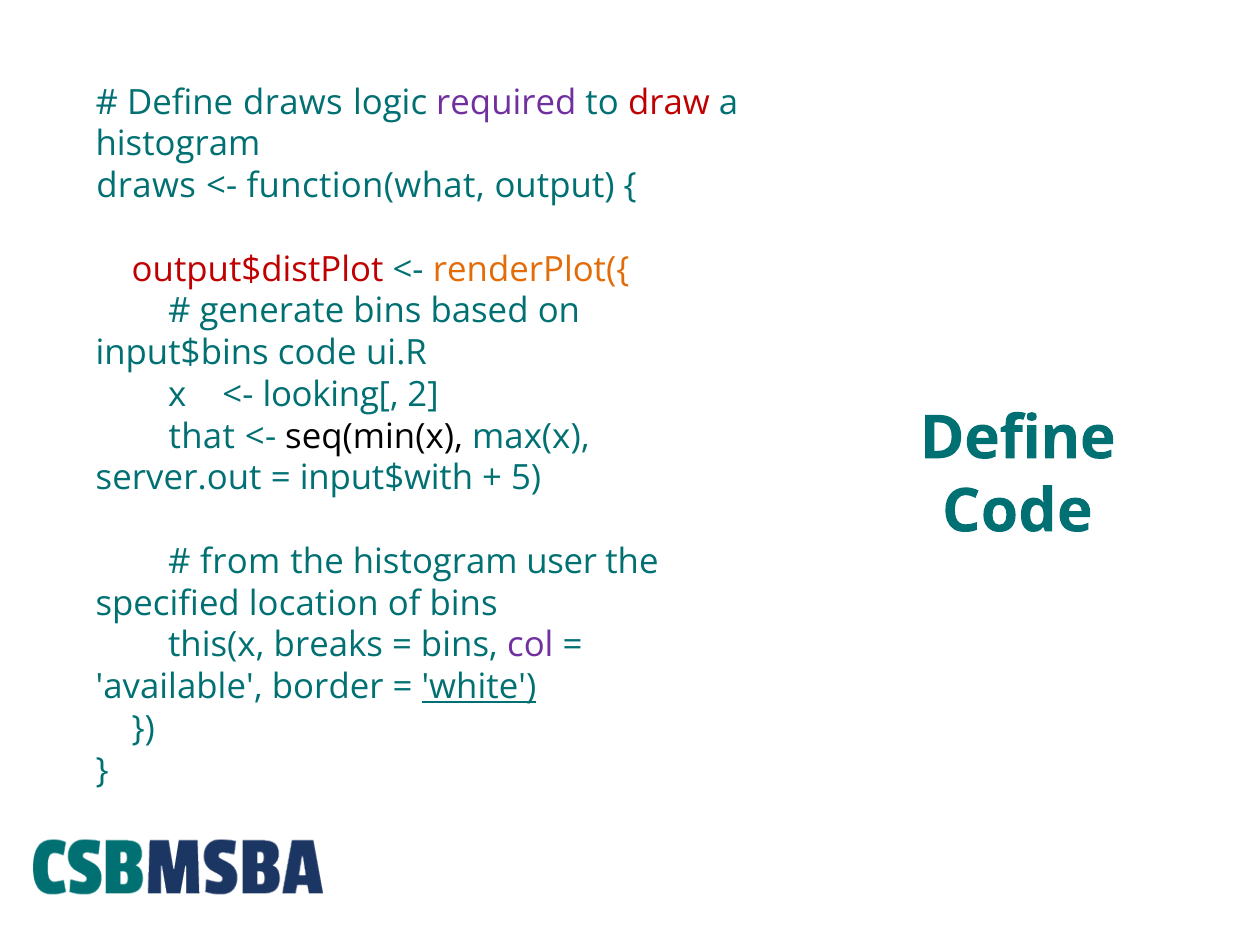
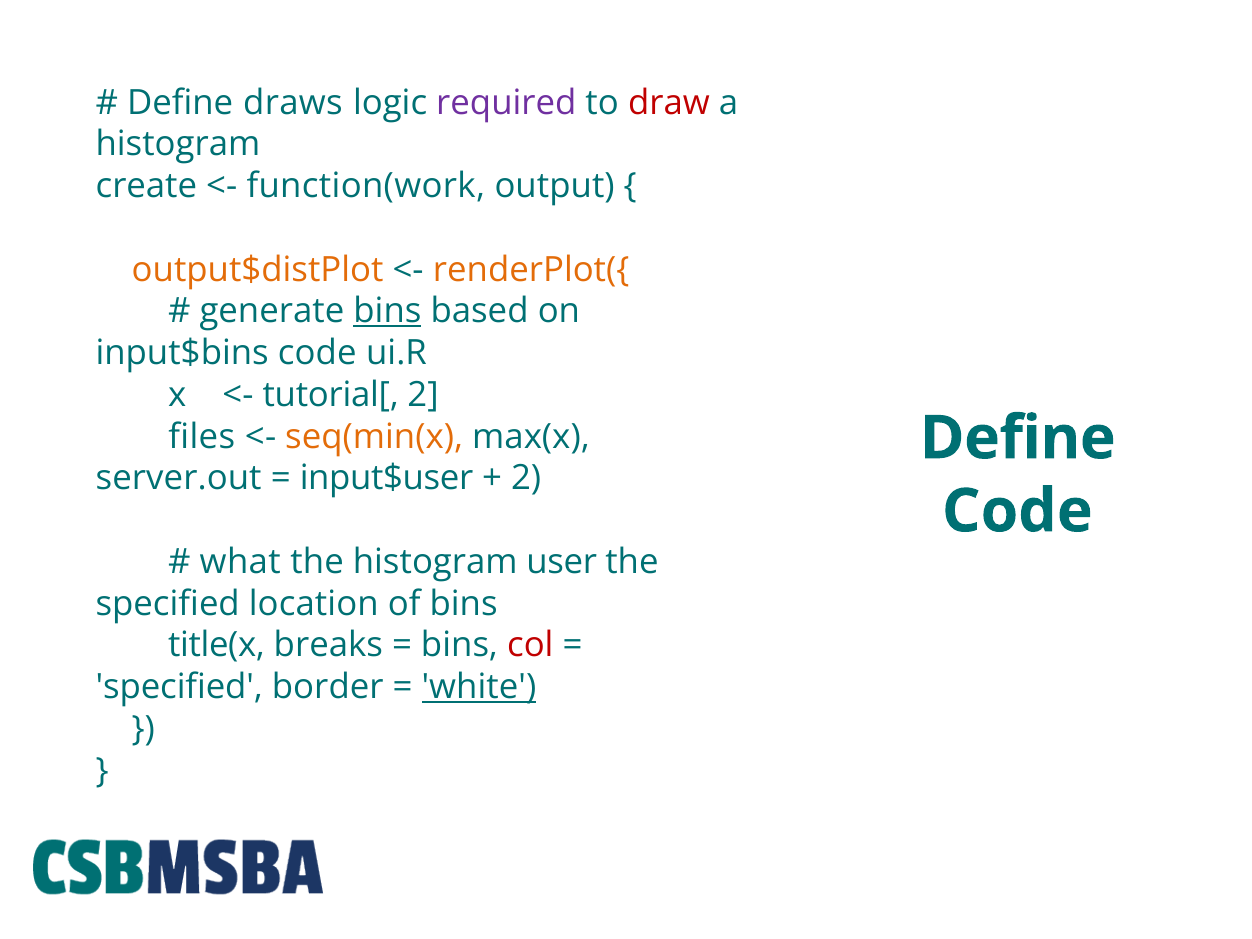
draws: draws -> create (146, 186)
function(what: function(what -> function(work (366, 186)
output$distPlot colour: red -> orange (258, 270)
bins underline: none -> present (387, 311)
looking[: looking[ -> tutorial[ (331, 395)
that: that -> files (202, 437)
seq(min(x colour: black -> orange (374, 437)
input$with: input$with -> input$user (387, 478)
5: 5 -> 2 (526, 478)
from: from -> what (240, 562)
this(x: this(x -> title(x (216, 645)
col colour: purple -> red (530, 645)
available: available -> specified (179, 687)
